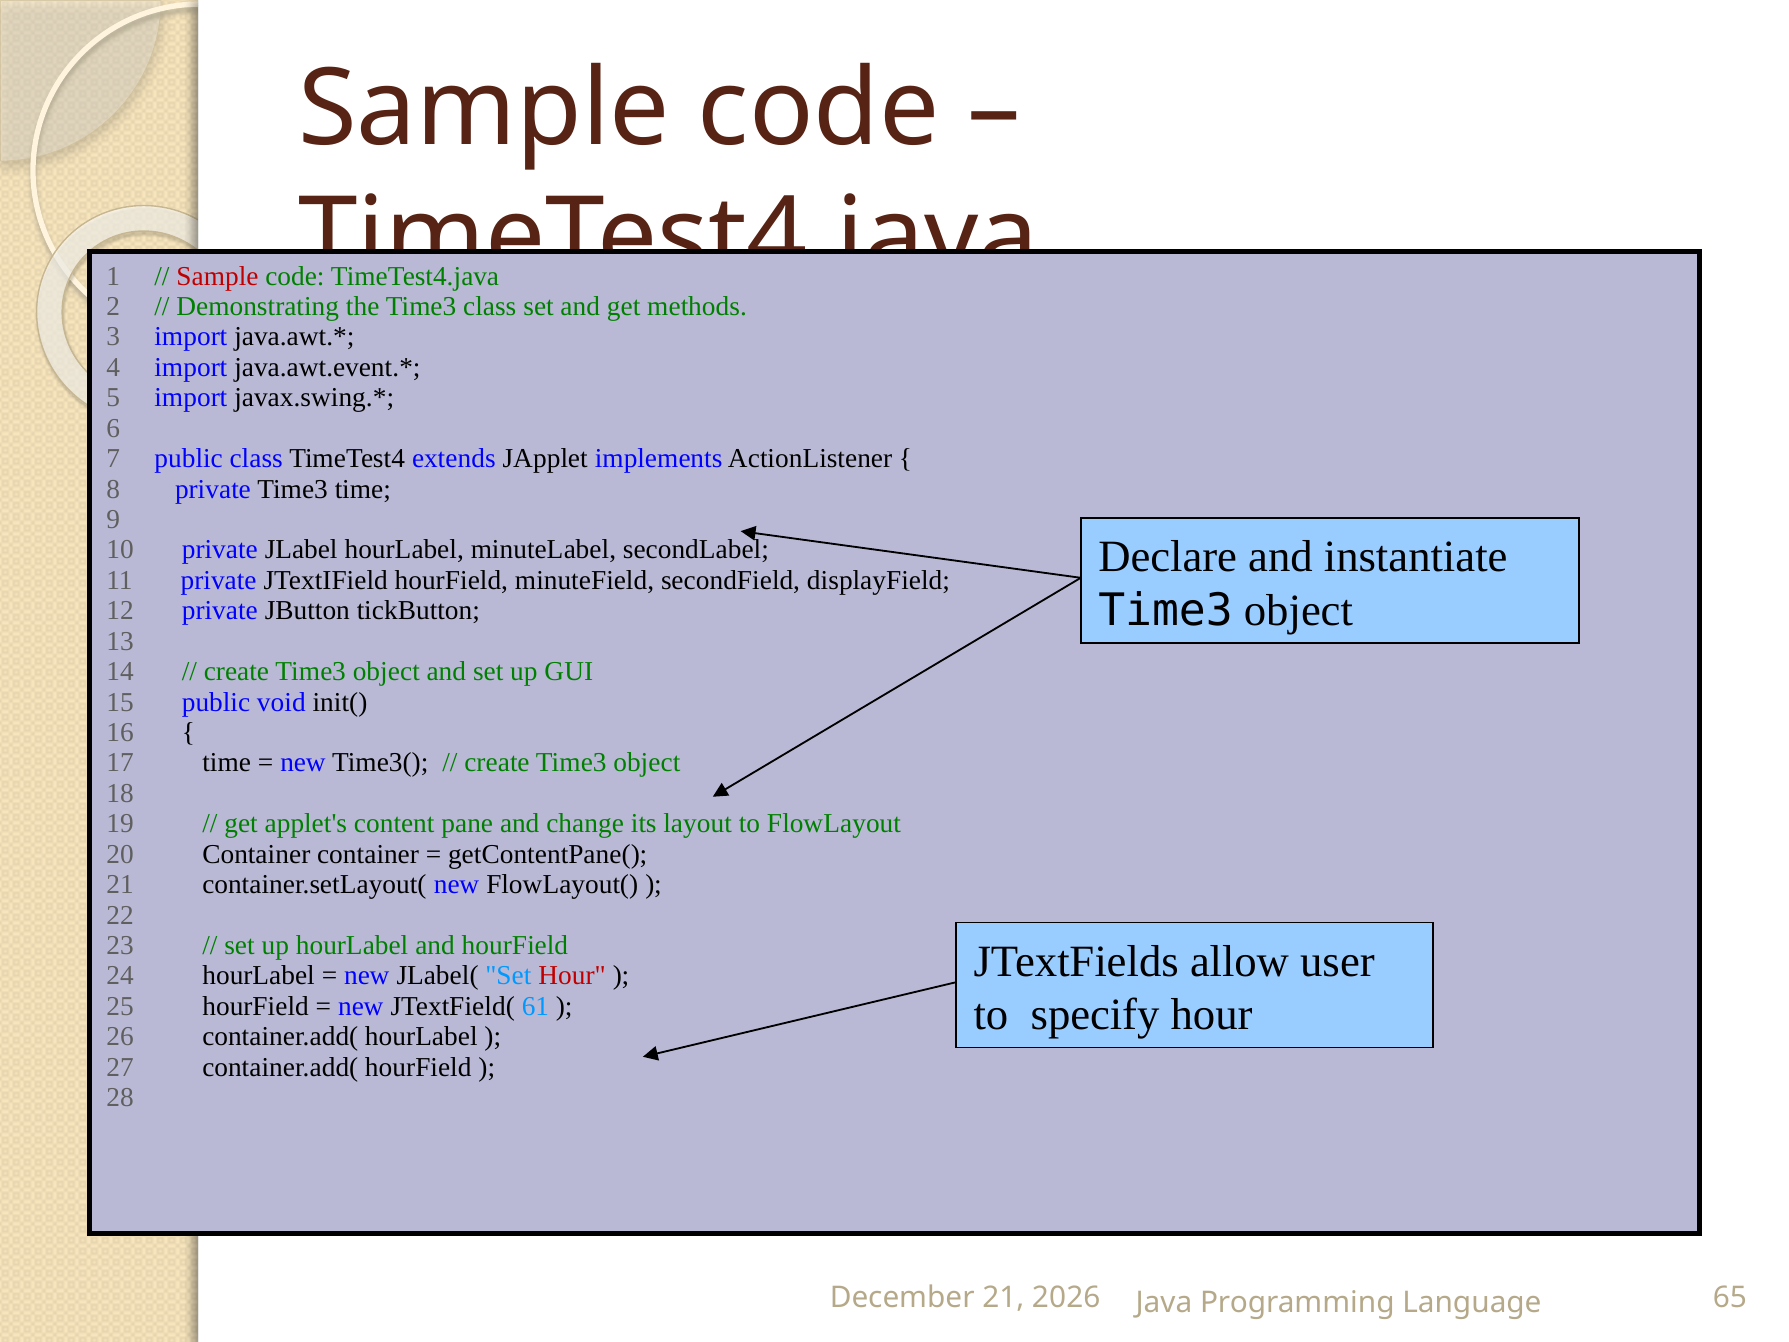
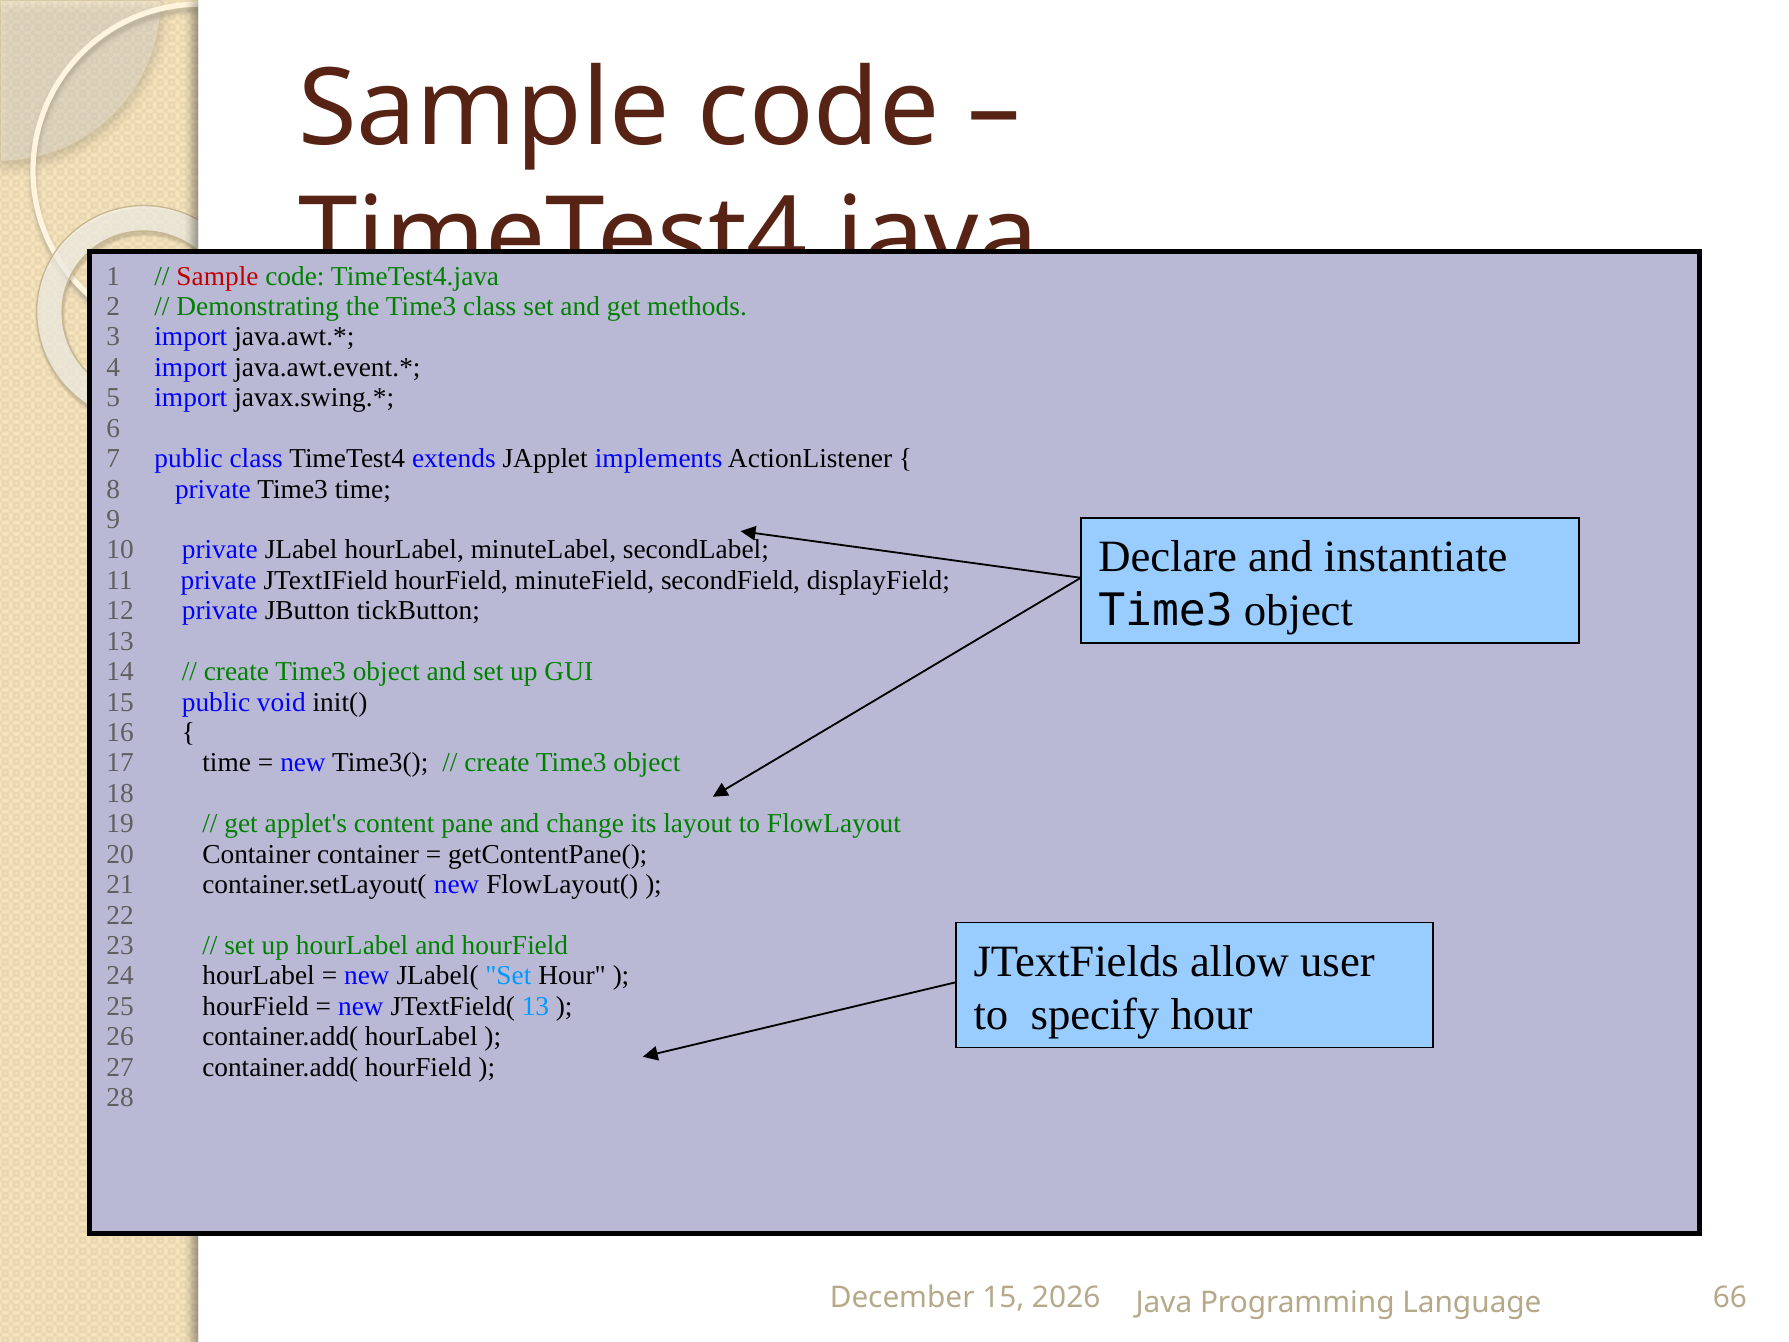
Hour colour: red -> black (572, 976)
JTextField( 61: 61 -> 13 (535, 1006)
21: 21 -> 15 (1003, 1297)
65: 65 -> 66 (1730, 1297)
